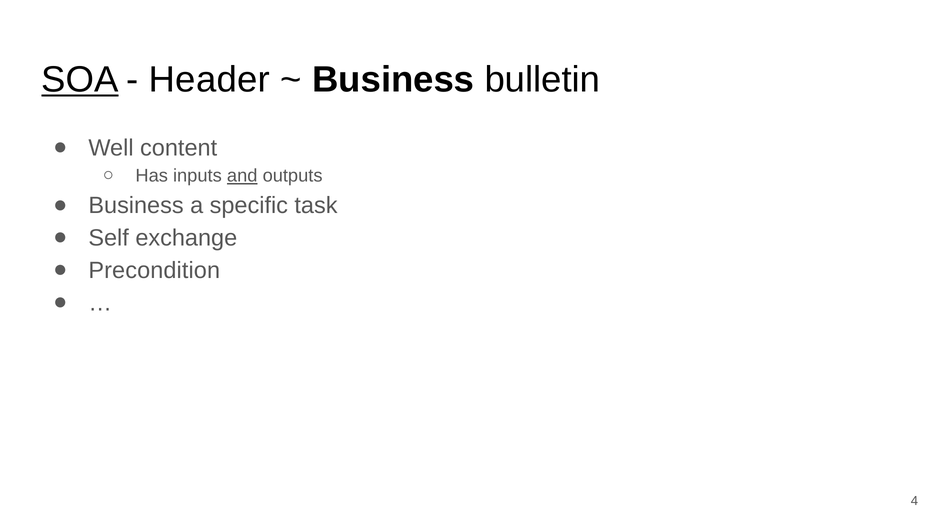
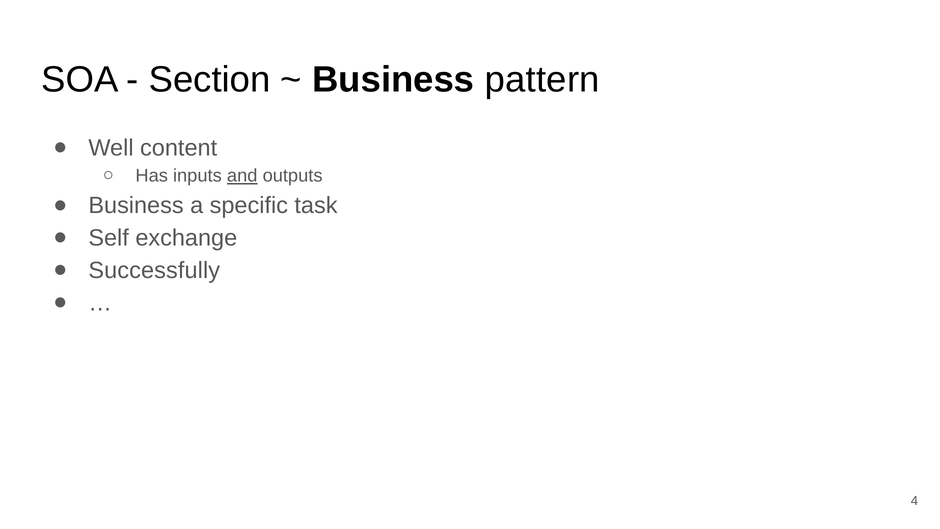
SOA underline: present -> none (80, 80)
Header: Header -> Section (210, 80)
bulletin: bulletin -> pattern (542, 80)
Precondition: Precondition -> Successfully (154, 270)
